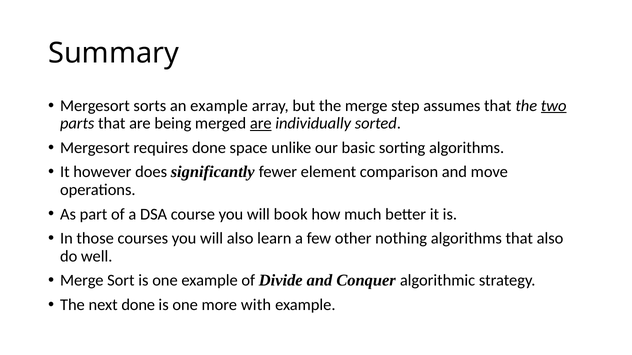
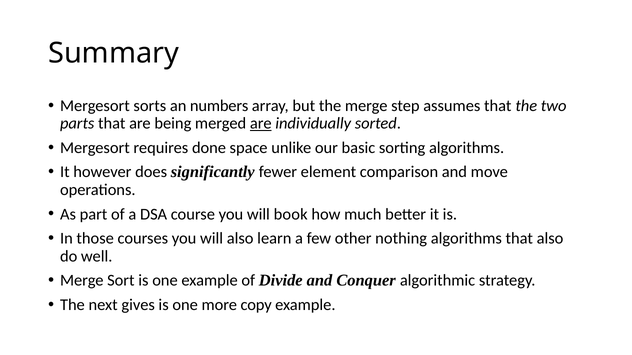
an example: example -> numbers (219, 106)
two underline: present -> none (554, 106)
next done: done -> gives (138, 305)
with: with -> copy (256, 305)
